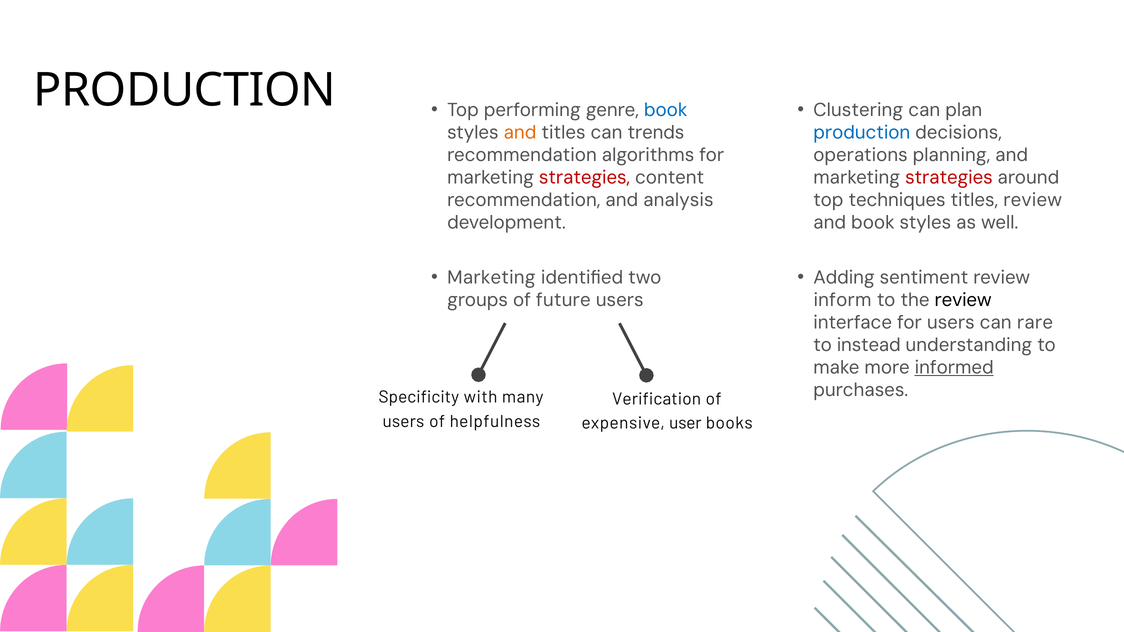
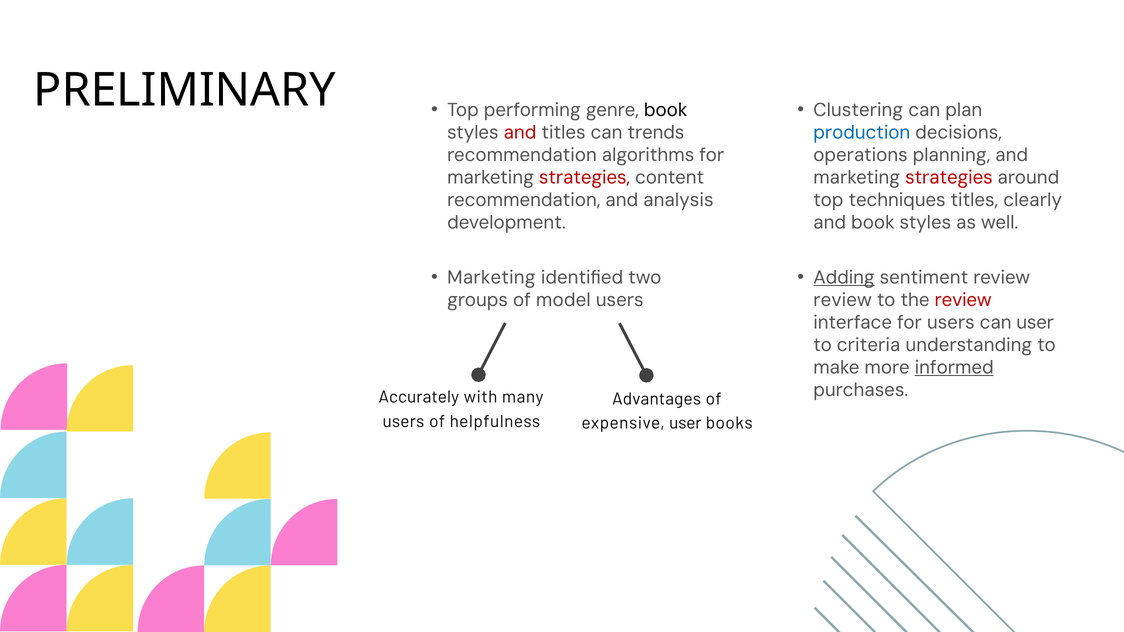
PRODUCTION: PRODUCTION -> PRELIMINARY (185, 90)
book colour: blue -> black (666, 110)
and colour: orange -> red (520, 133)
titles review: review -> clearly (1033, 200)
Adding underline: none -> present (844, 278)
future: future -> model (563, 300)
inform: inform -> review (843, 300)
review colour: black -> red (963, 300)
can rare: rare -> user (1035, 323)
instead: instead -> criteria (869, 345)
Specificity: Specificity -> Accurately (419, 397)
Verification: Verification -> Advantages (657, 399)
